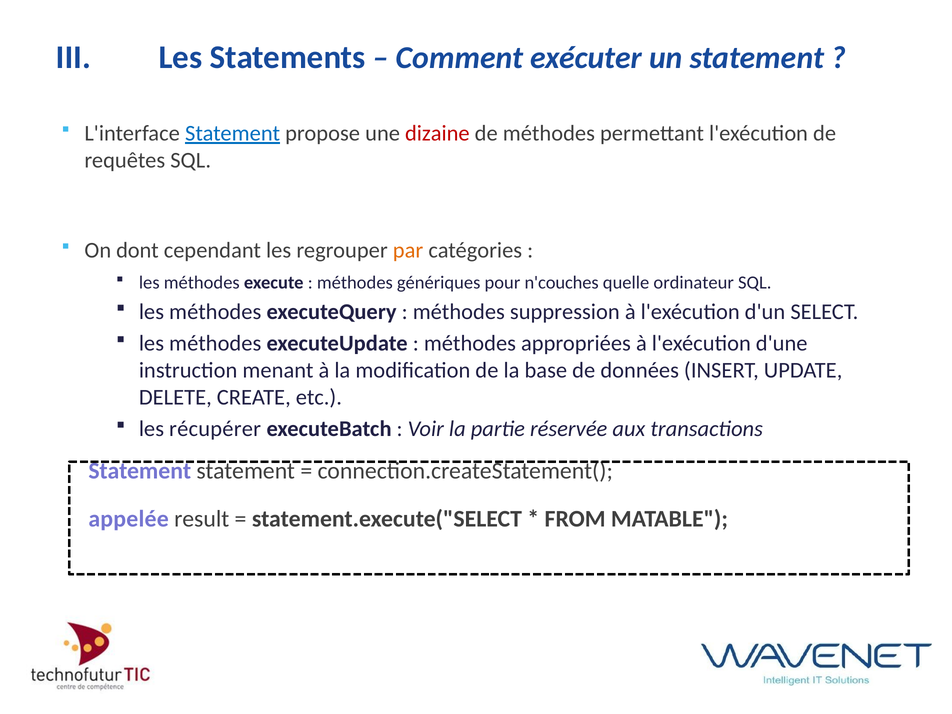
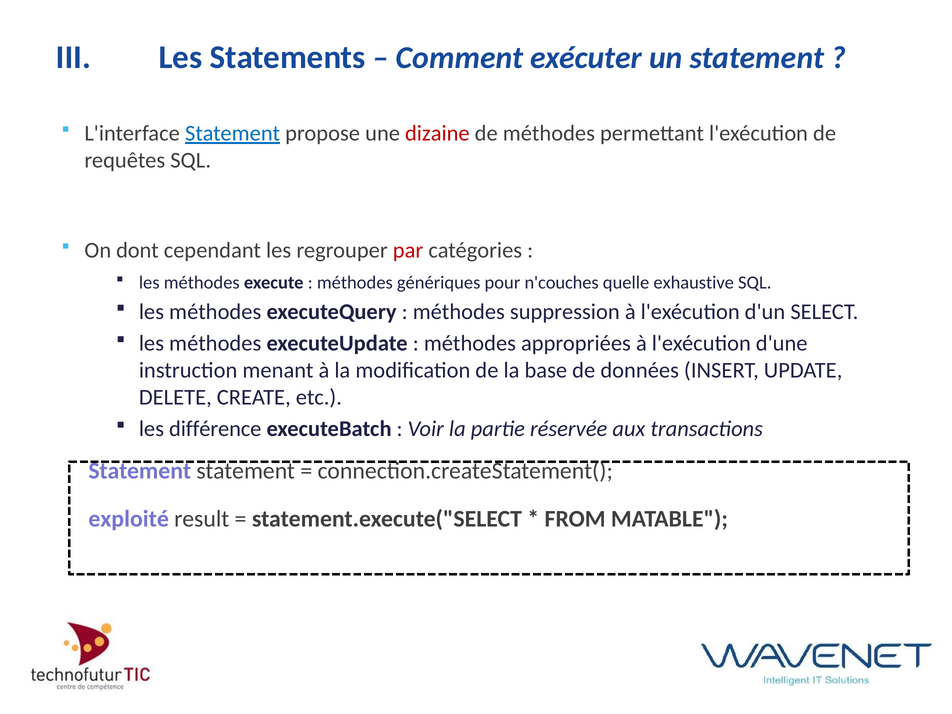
par colour: orange -> red (408, 250)
ordinateur: ordinateur -> exhaustive (694, 283)
récupérer: récupérer -> différence (215, 429)
appelée: appelée -> exploité (129, 519)
